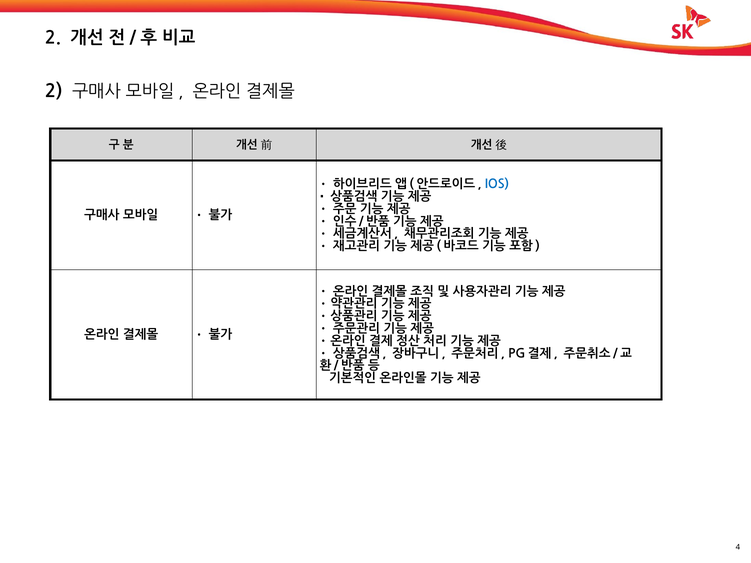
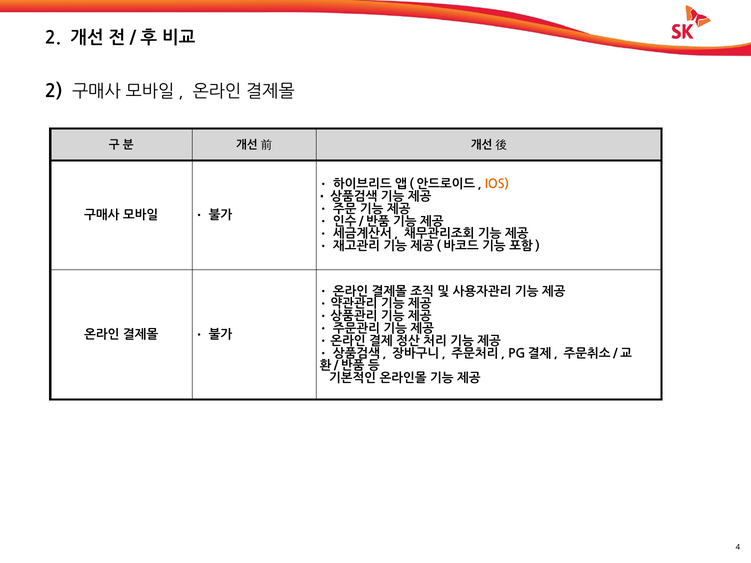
IOS colour: blue -> orange (497, 184)
